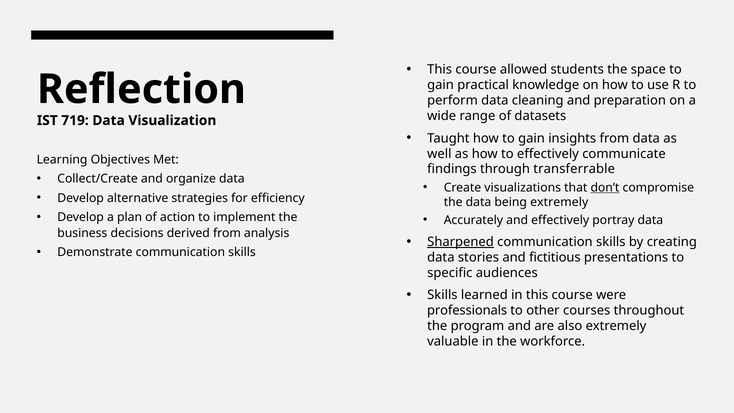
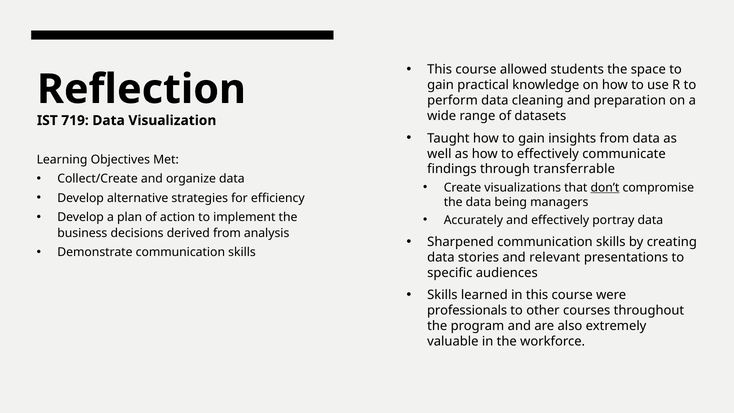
being extremely: extremely -> managers (559, 202)
Sharpened underline: present -> none (461, 242)
fictitious: fictitious -> relevant (555, 257)
